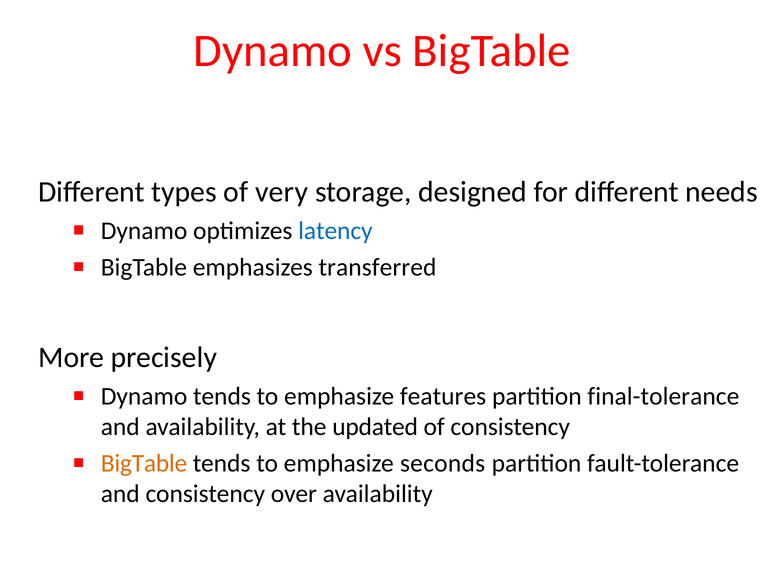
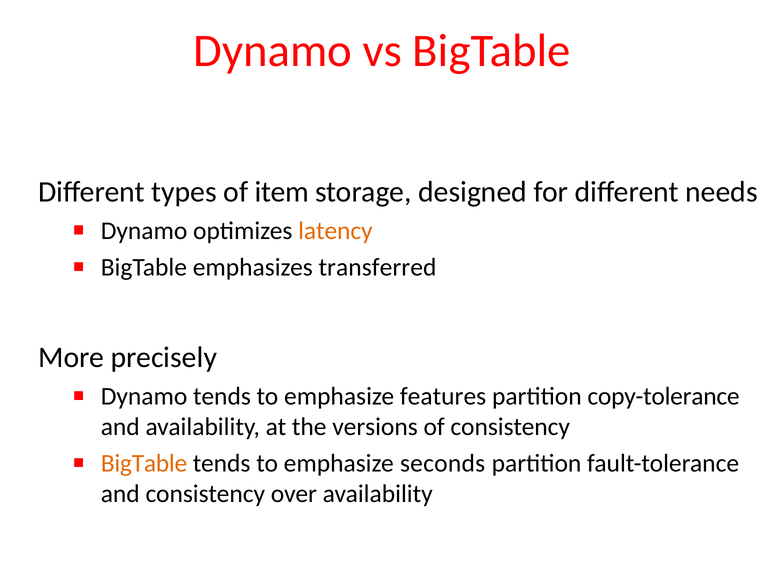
very: very -> item (282, 192)
latency colour: blue -> orange (335, 231)
final-tolerance: final-tolerance -> copy-tolerance (664, 397)
updated: updated -> versions (375, 427)
